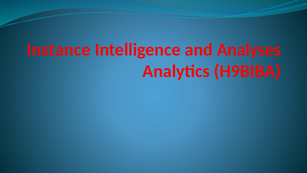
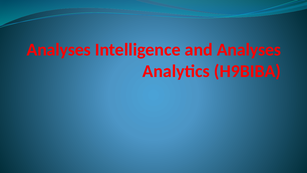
Instance: Instance -> Analyses (59, 50)
